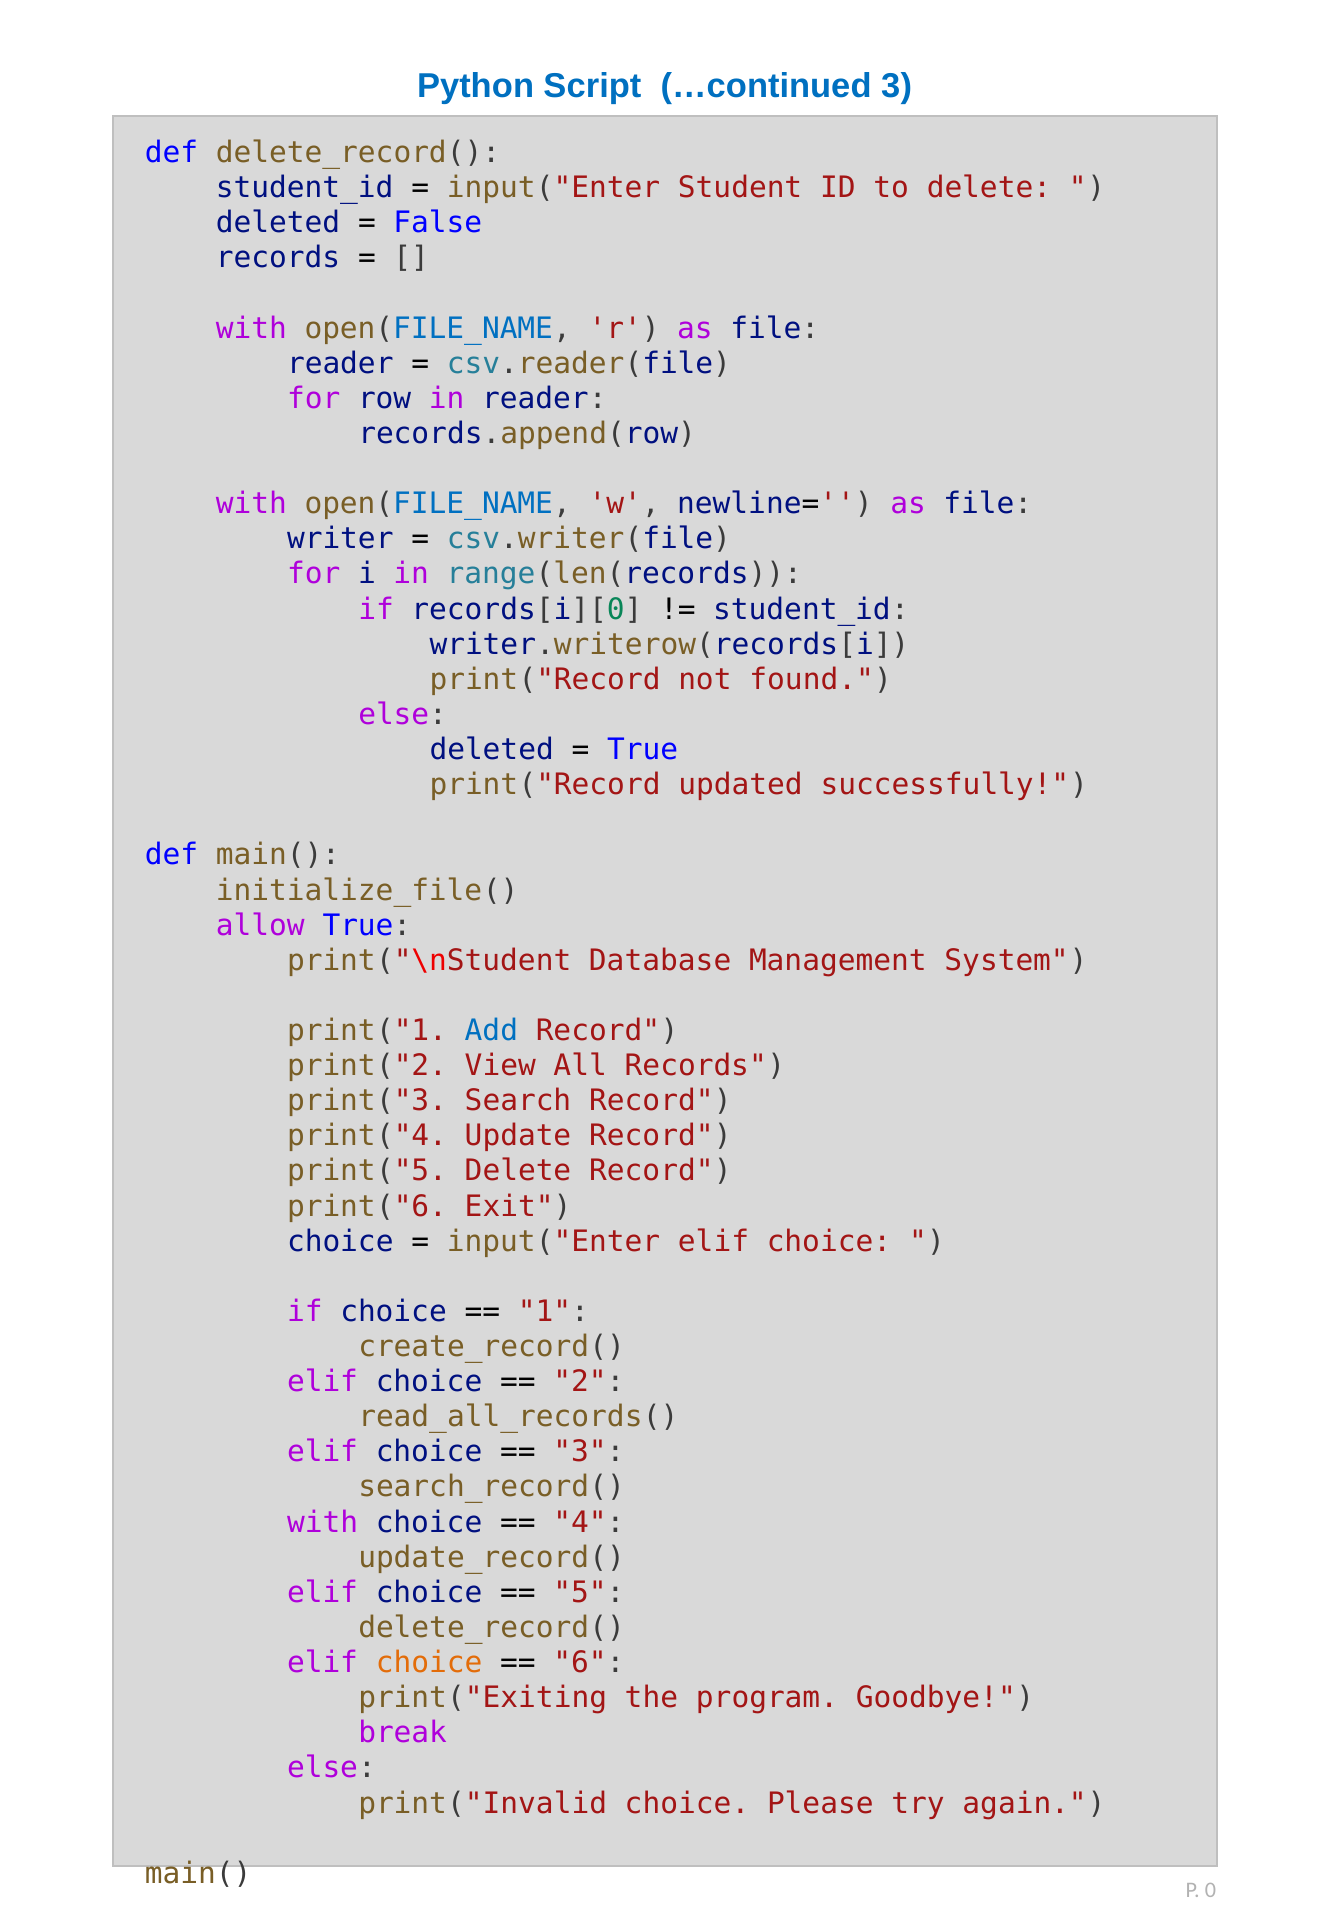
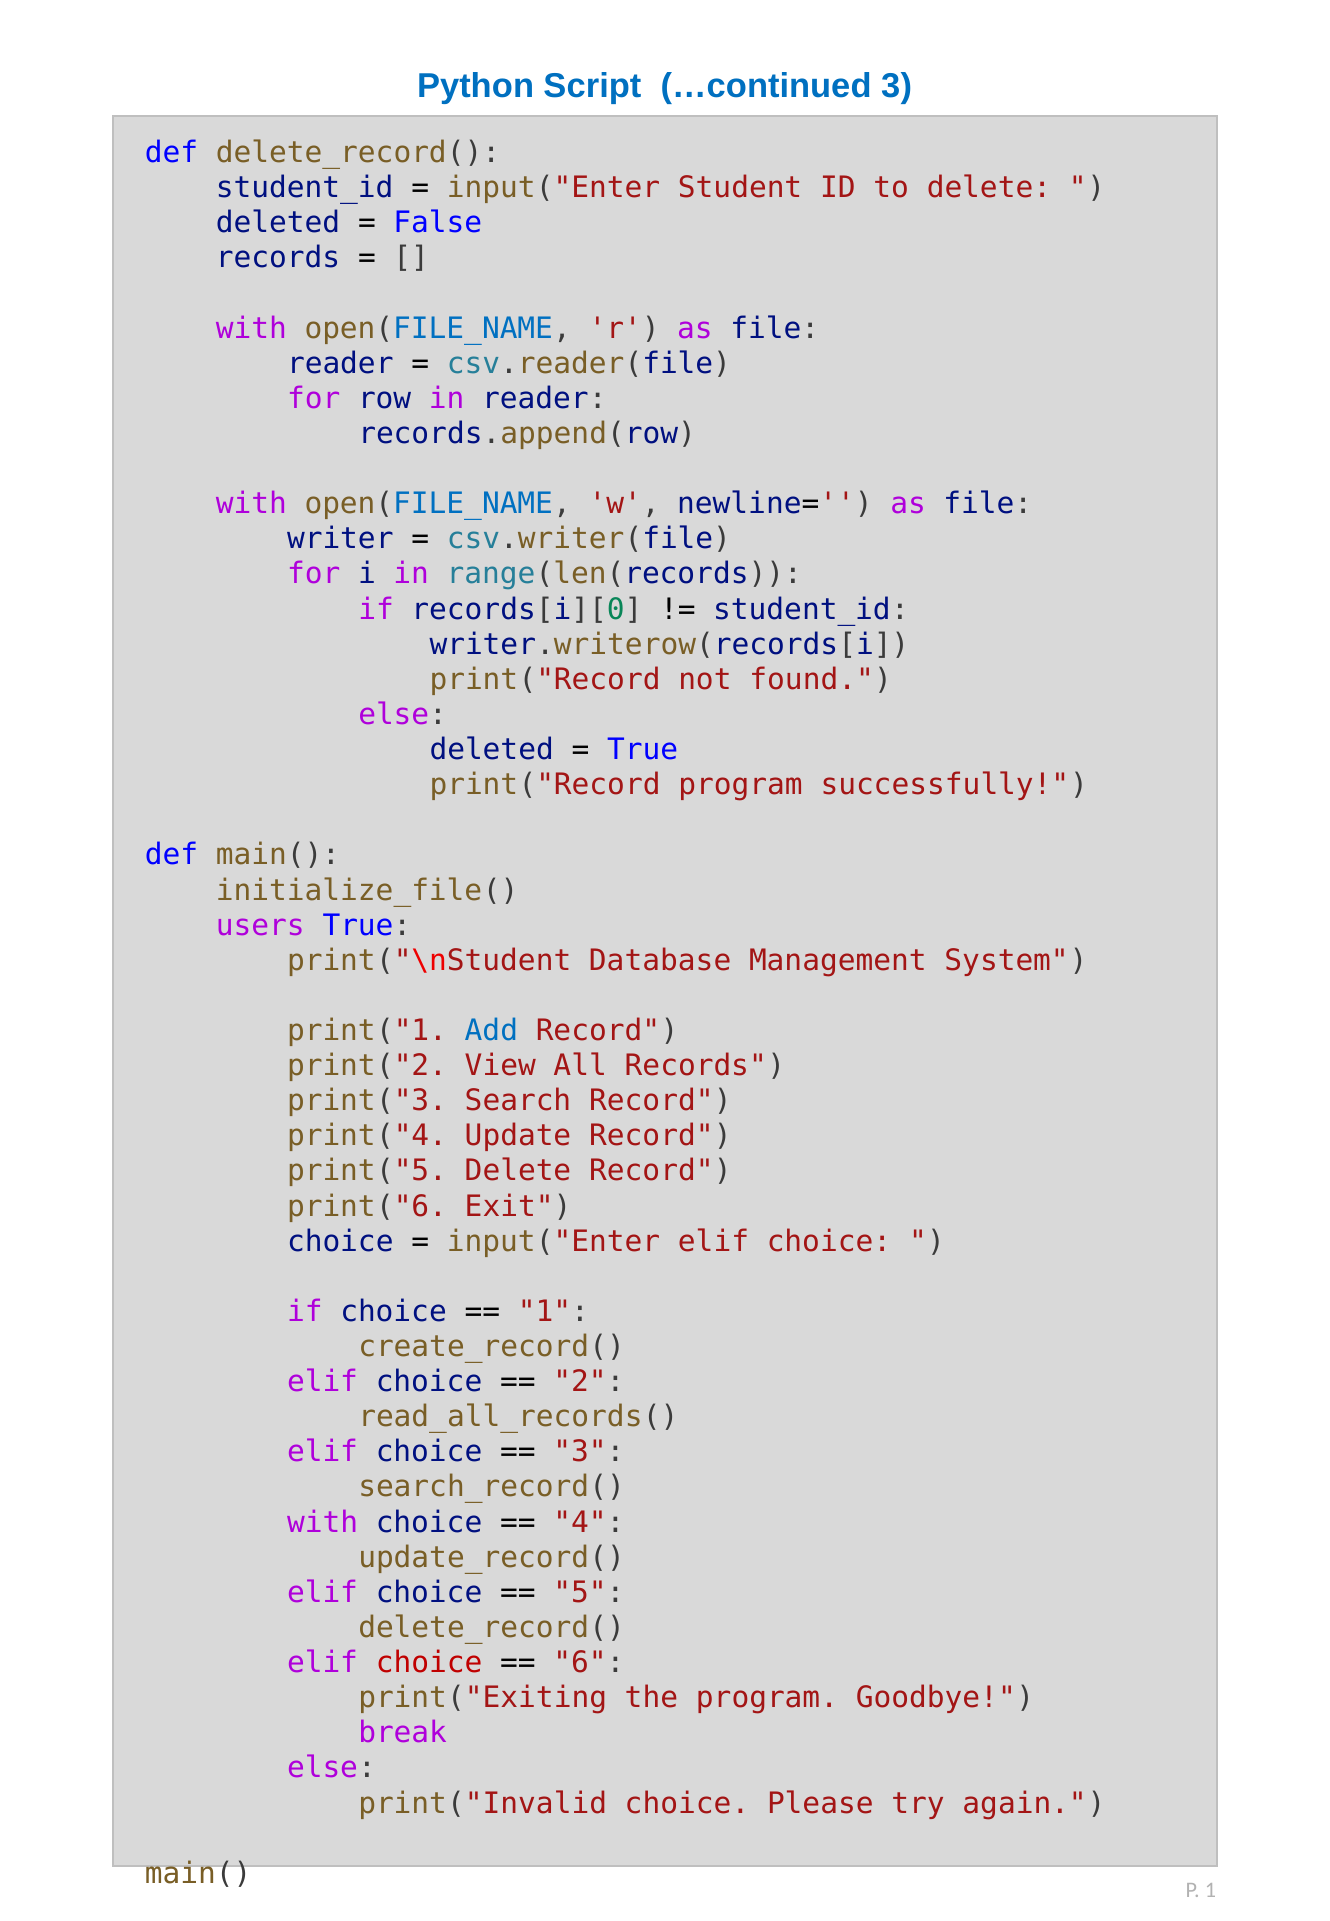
print("Record updated: updated -> program (740, 785)
allow: allow -> users (260, 925)
choice colour: orange -> red (429, 1663)
P 0: 0 -> 1 (1210, 1890)
